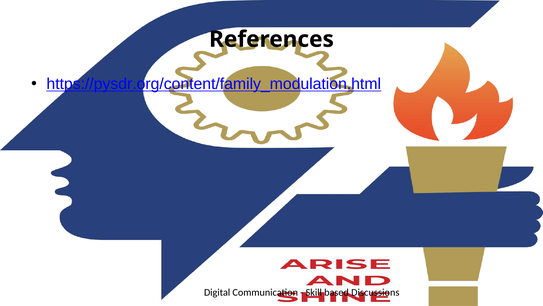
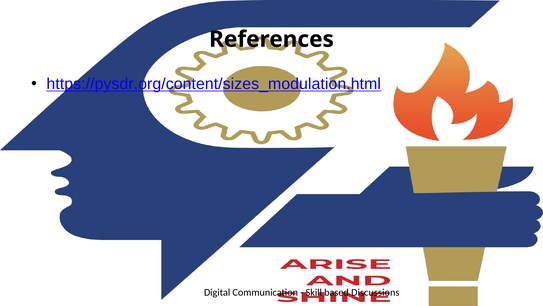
https://pysdr.org/content/family_modulation.html: https://pysdr.org/content/family_modulation.html -> https://pysdr.org/content/sizes_modulation.html (214, 84)
